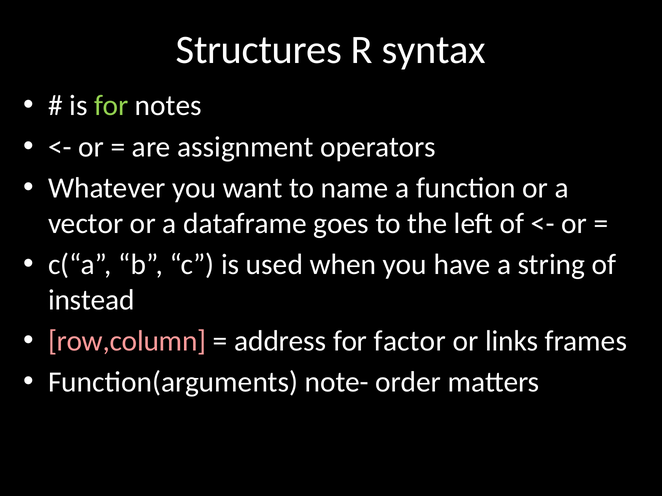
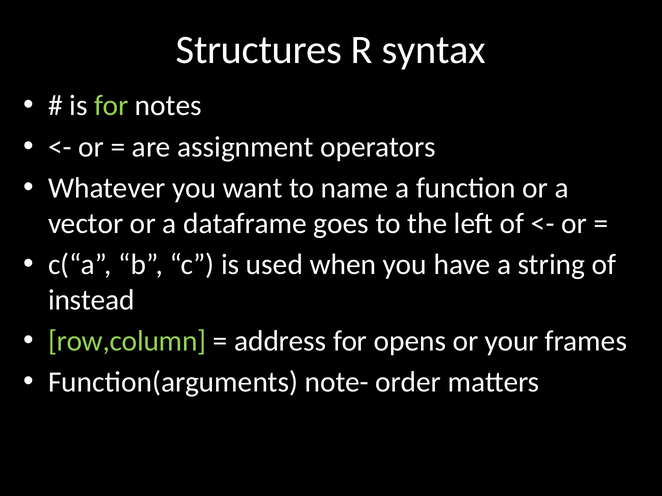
row,column colour: pink -> light green (127, 341)
factor: factor -> opens (410, 341)
links: links -> your (512, 341)
